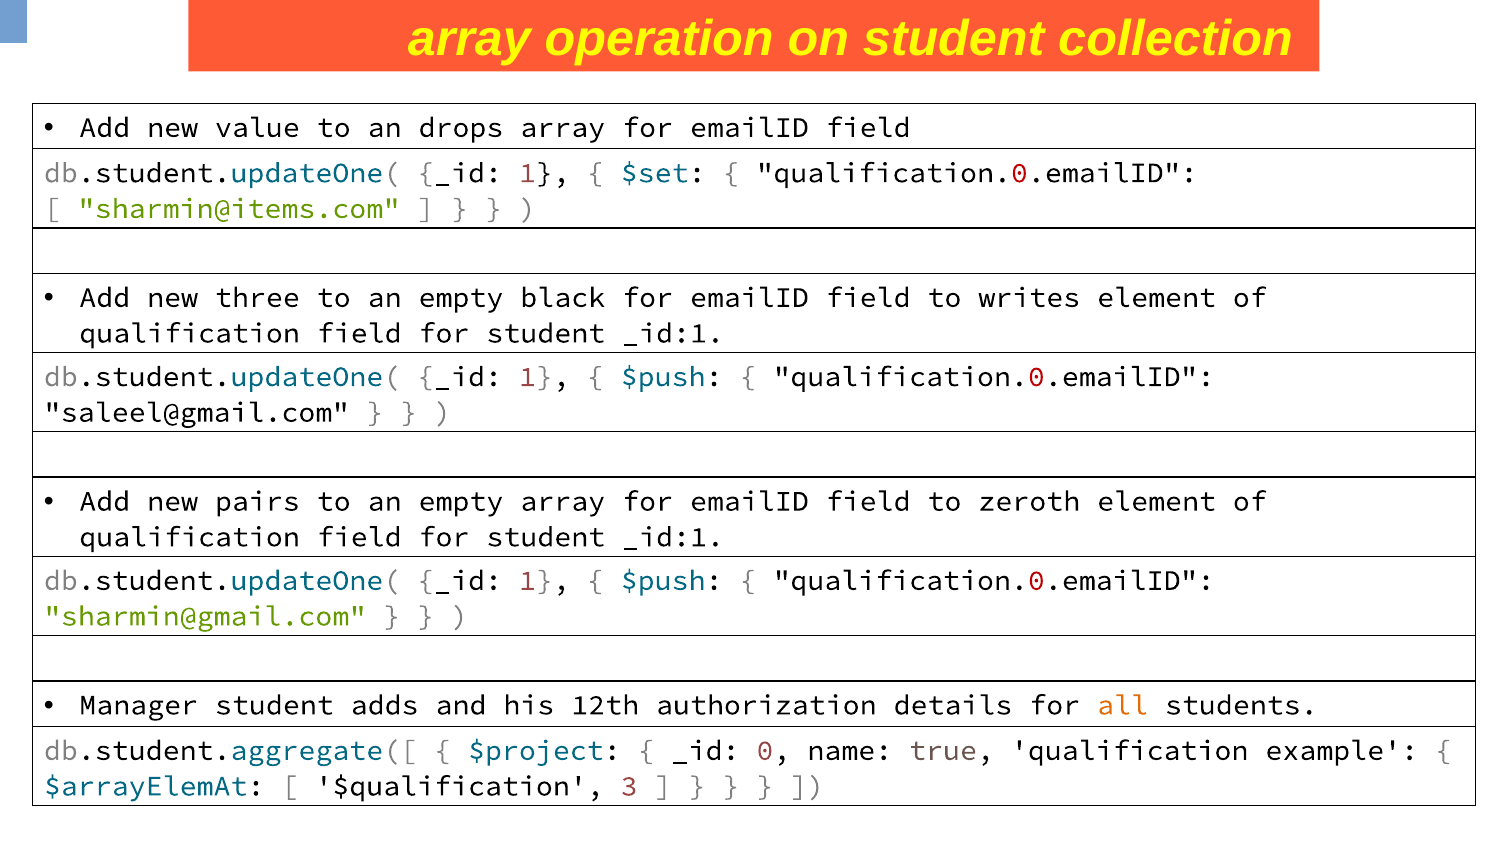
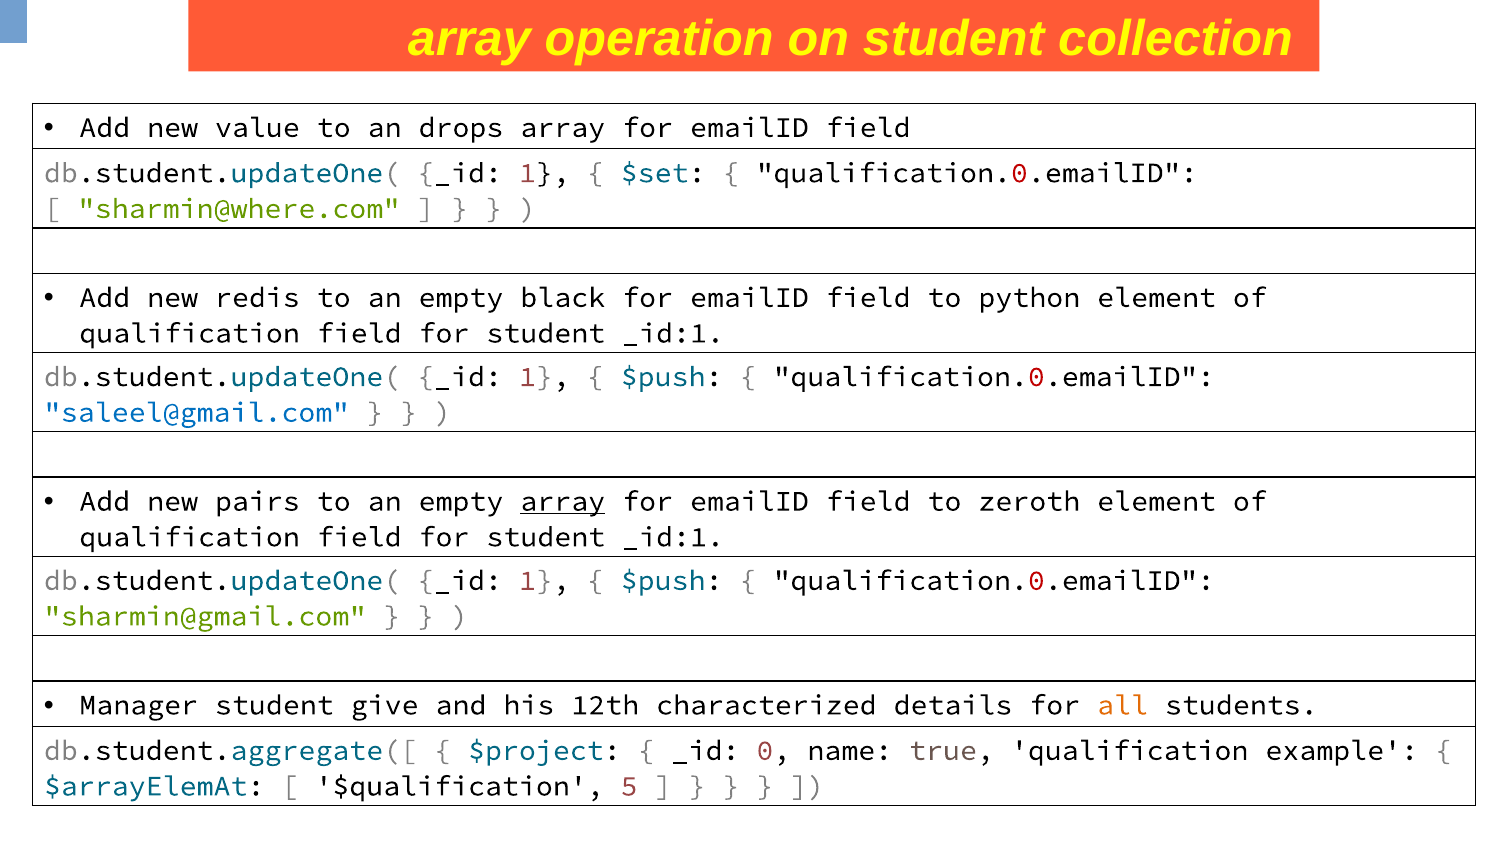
sharmin@items.com: sharmin@items.com -> sharmin@where.com (239, 209)
three: three -> redis (257, 298)
writes: writes -> python (1029, 298)
saleel@gmail.com colour: black -> blue (197, 412)
array underline: none -> present (563, 501)
adds: adds -> give (385, 705)
authorization: authorization -> characterized (766, 705)
3: 3 -> 5 (629, 786)
